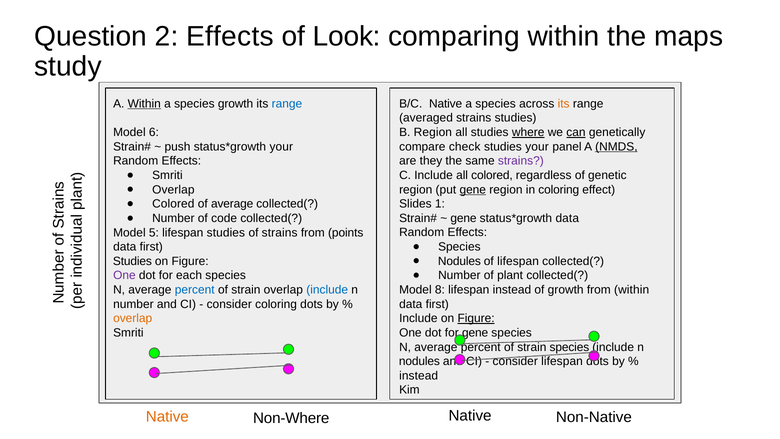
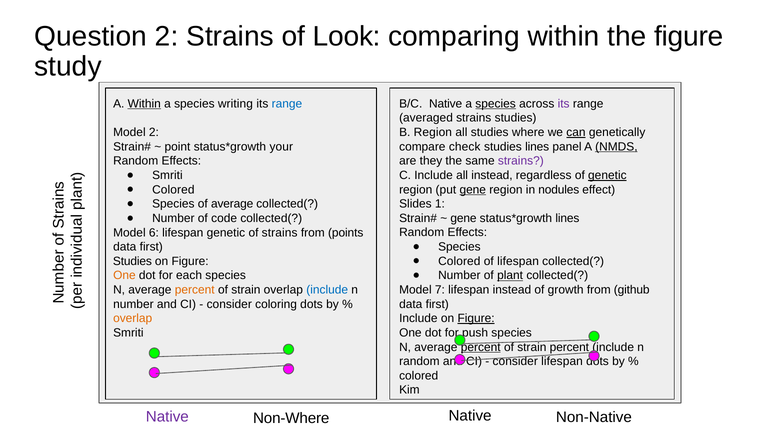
2 Effects: Effects -> Strains (230, 36)
the maps: maps -> figure (689, 36)
species growth: growth -> writing (235, 104)
species underline: none -> present (496, 104)
its colour: orange -> purple (564, 104)
where underline: present -> none (528, 132)
Model 6: 6 -> 2 (154, 132)
studies your: your -> lines (537, 147)
push: push -> point (177, 147)
all colored: colored -> instead (492, 175)
genetic underline: none -> present (607, 175)
Overlap: Overlap -> Colored (173, 190)
in coloring: coloring -> nodules (559, 190)
Colored: Colored -> Species (173, 204)
data: data -> lines (567, 218)
5: 5 -> 6 (154, 232)
lifespan studies: studies -> genetic (226, 232)
Nodules: Nodules -> Colored (459, 261)
plant underline: none -> present (510, 275)
One colour: purple -> orange (124, 275)
8: 8 -> 7 (440, 290)
from within: within -> github (632, 290)
percent colour: blue -> orange (195, 290)
gene: gene -> push (475, 333)
percent underline: none -> present (481, 347)
strain species: species -> percent (569, 347)
nodules: nodules -> random (419, 361)
instead: instead -> colored (419, 376)
Native colour: orange -> purple (167, 416)
